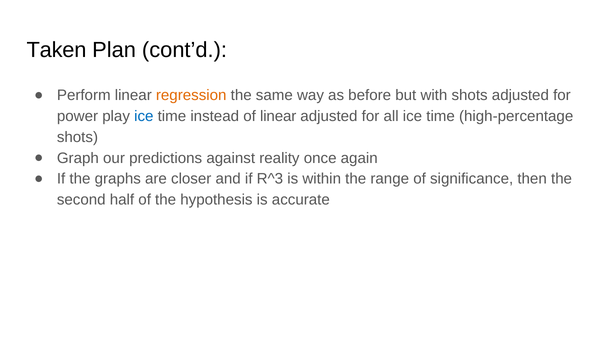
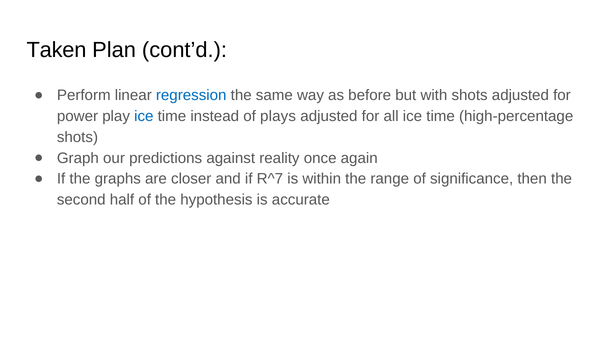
regression colour: orange -> blue (191, 95)
of linear: linear -> plays (278, 116)
R^3: R^3 -> R^7 (270, 179)
